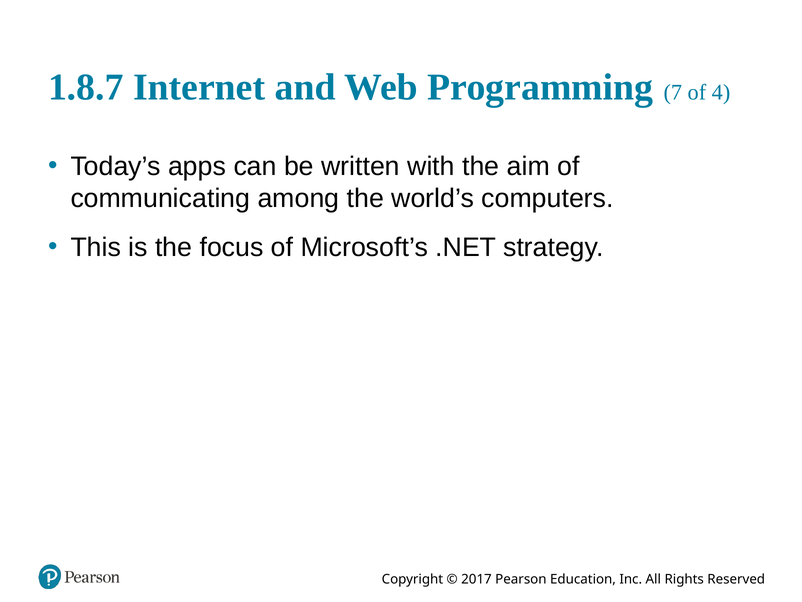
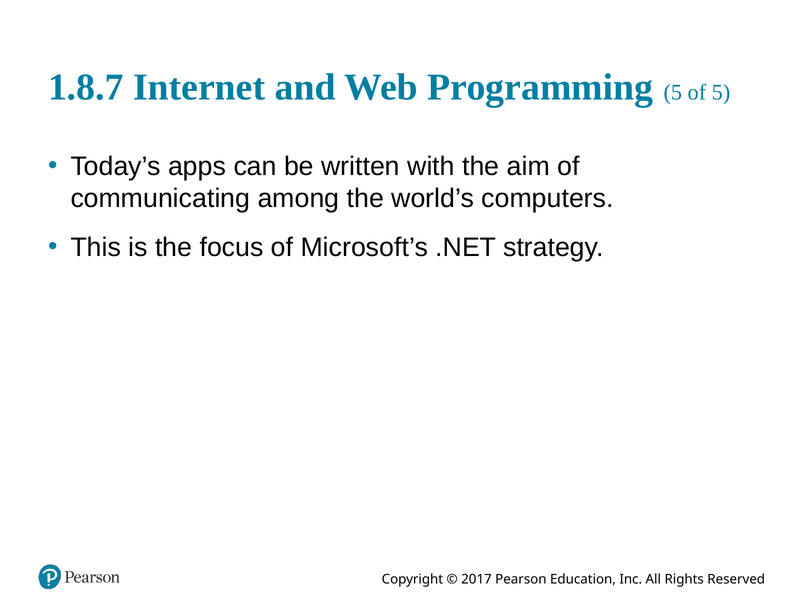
Programming 7: 7 -> 5 (673, 92)
of 4: 4 -> 5 (721, 92)
